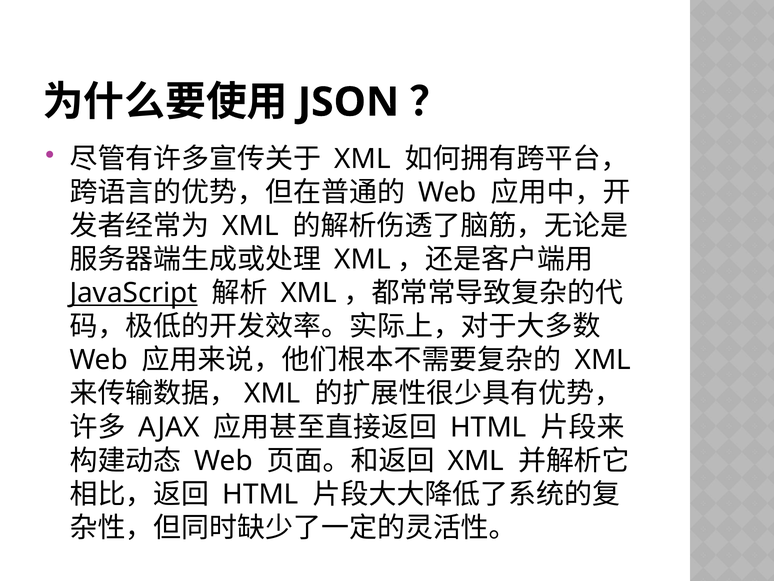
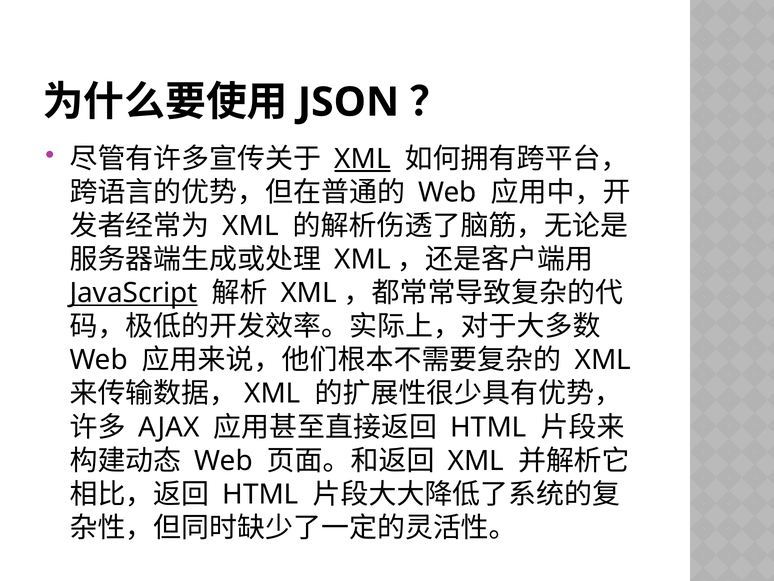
XML underline: none -> present (363, 159)
